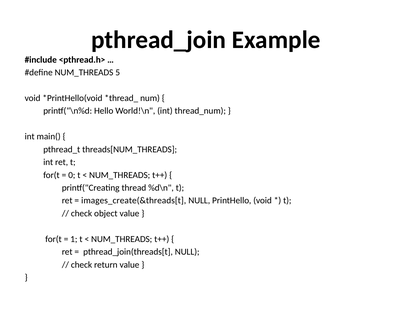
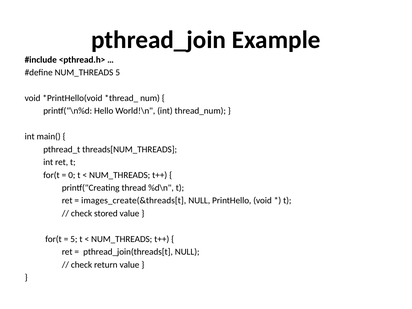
object: object -> stored (106, 213)
1: 1 -> 5 (74, 239)
